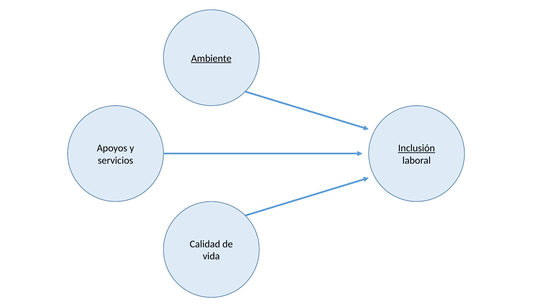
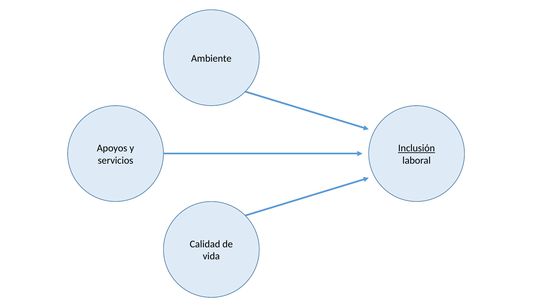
Ambiente underline: present -> none (211, 58)
